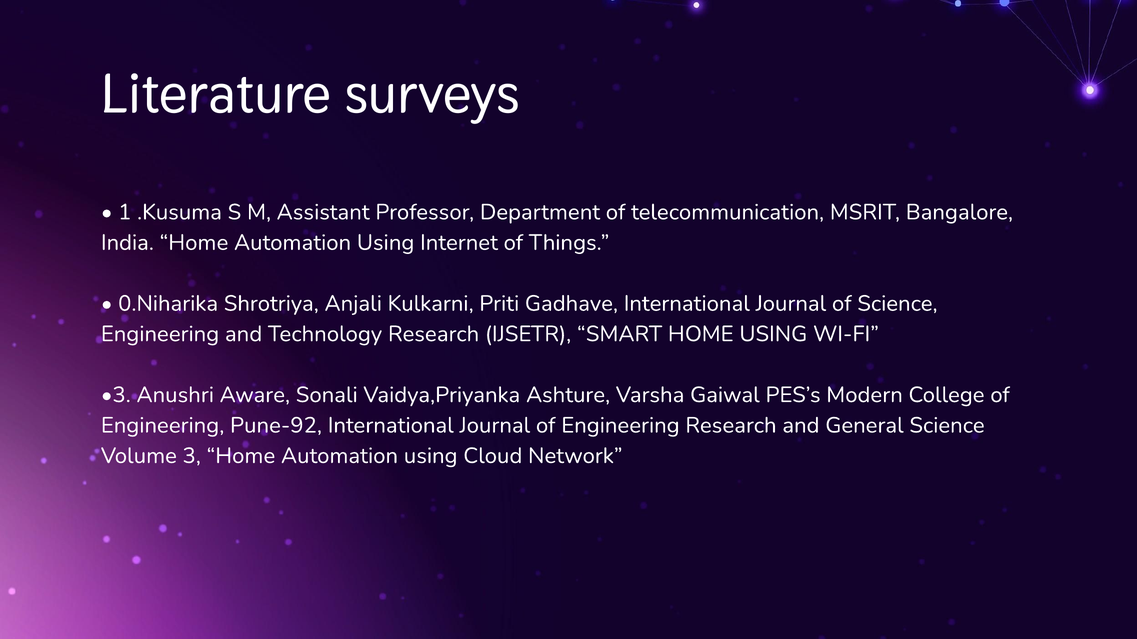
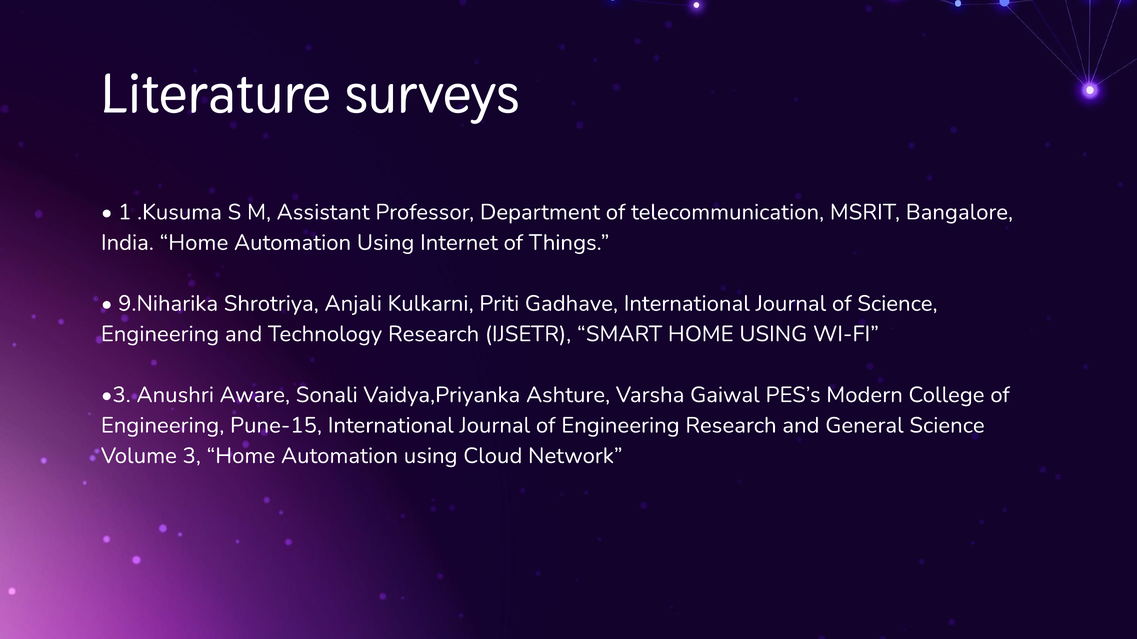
0.Niharika: 0.Niharika -> 9.Niharika (168, 304)
Pune-92: Pune-92 -> Pune-15 (276, 426)
